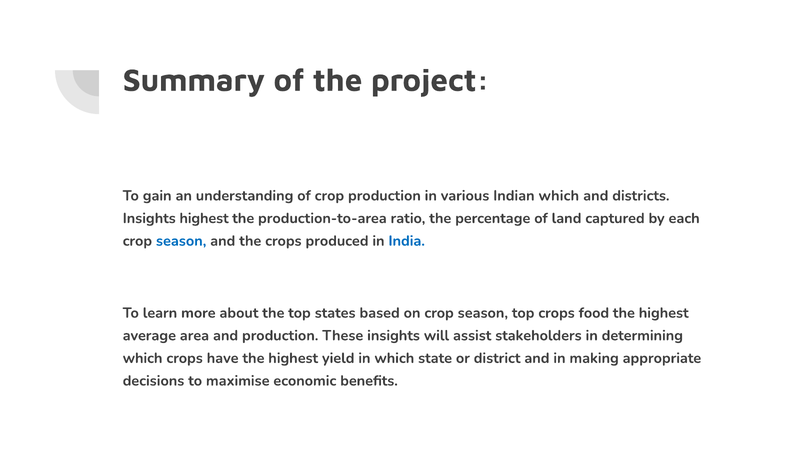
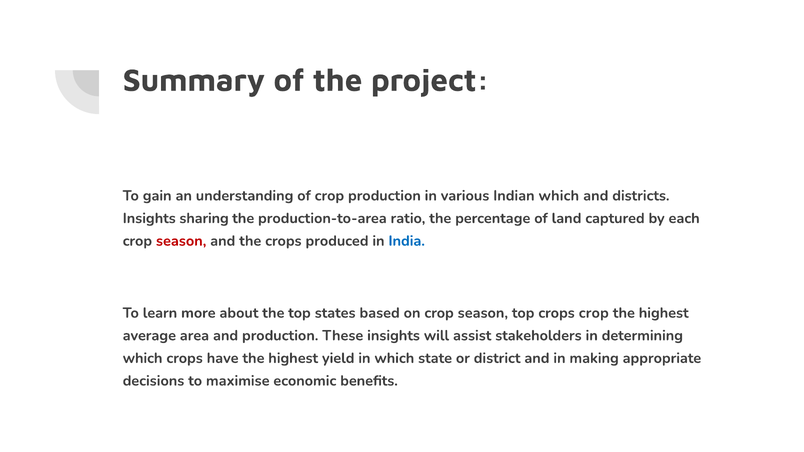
Insights highest: highest -> sharing (204, 218)
season colour: blue -> red (181, 241)
crops food: food -> crop (594, 313)
